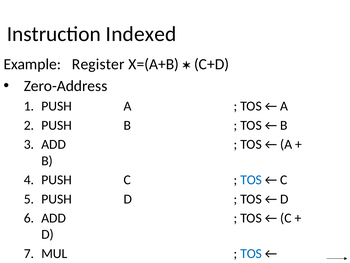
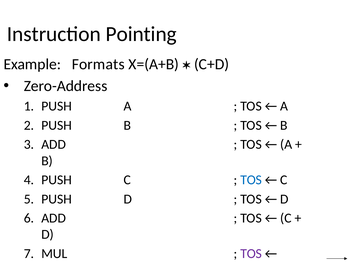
Indexed: Indexed -> Pointing (141, 34)
Register: Register -> Formats (98, 64)
TOS colour: blue -> purple (251, 253)
